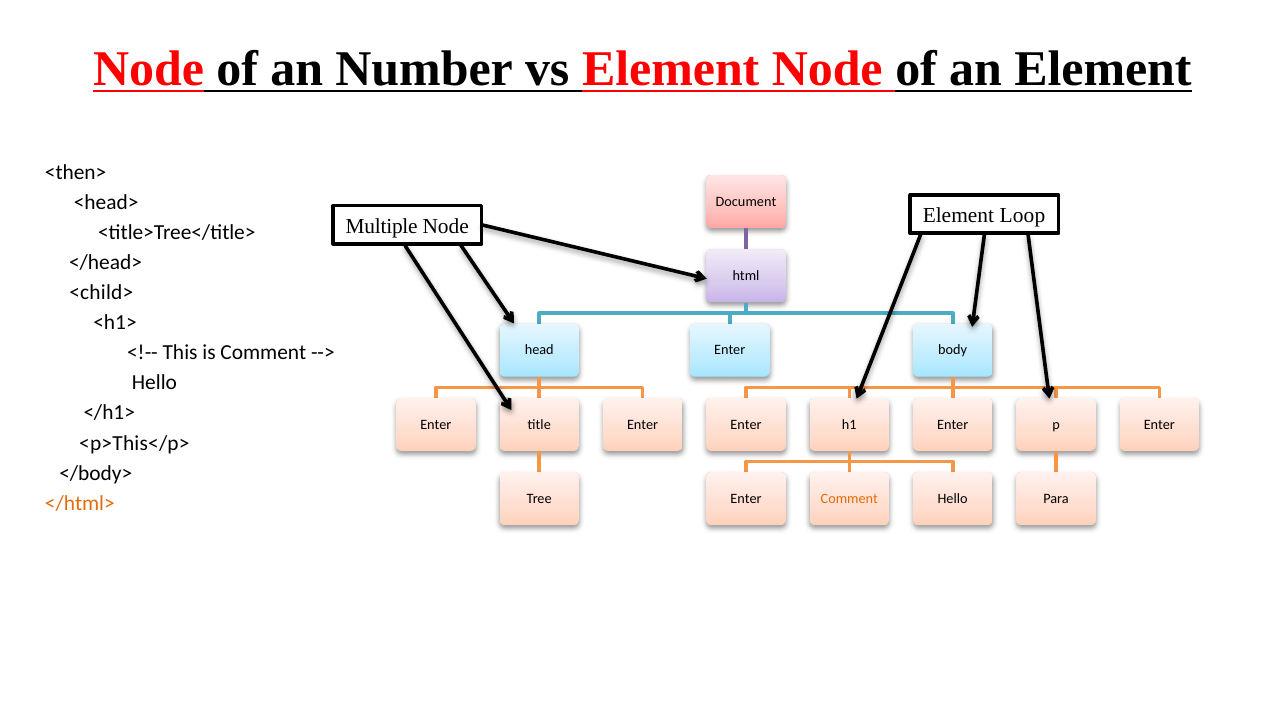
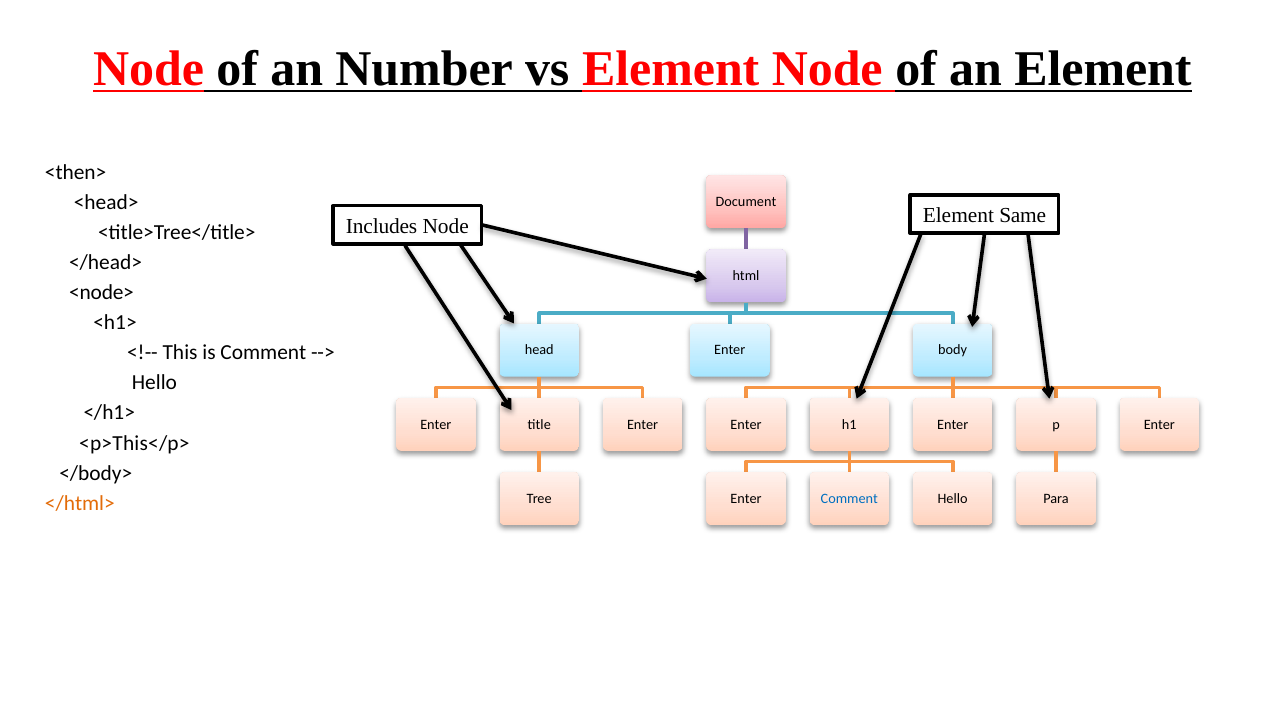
Loop: Loop -> Same (1023, 216)
Multiple: Multiple -> Includes (382, 226)
<child>: <child> -> <node> (102, 293)
Comment colour: orange -> blue (849, 498)
